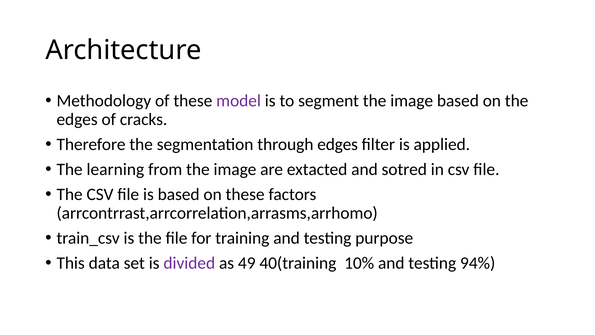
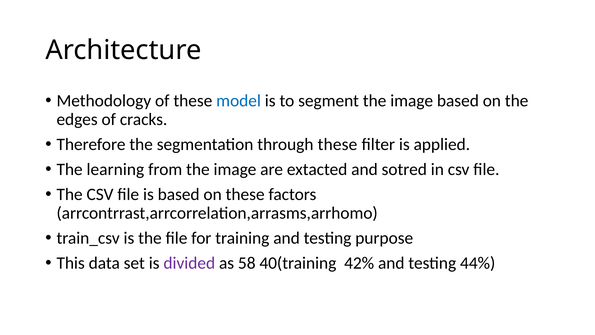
model colour: purple -> blue (239, 101)
through edges: edges -> these (337, 144)
49: 49 -> 58 (247, 263)
10%: 10% -> 42% (359, 263)
94%: 94% -> 44% (478, 263)
